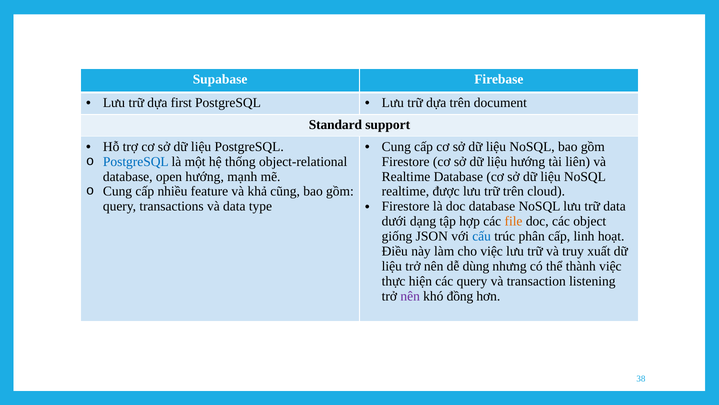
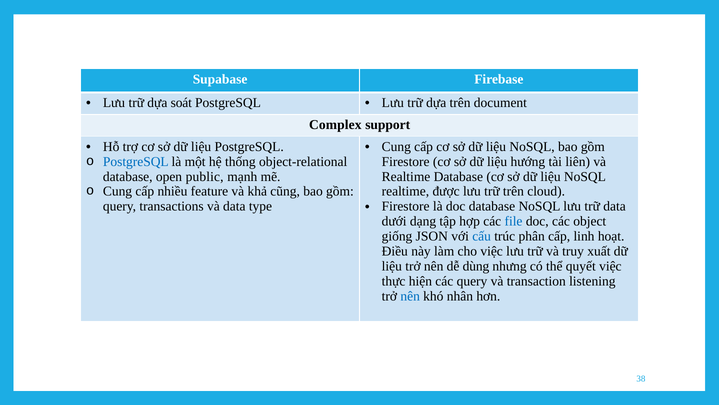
first: first -> soát (181, 103)
Standard: Standard -> Complex (335, 125)
open hướng: hướng -> public (205, 176)
file colour: orange -> blue (514, 221)
thành: thành -> quyết (581, 266)
nên colour: purple -> blue (410, 296)
đồng: đồng -> nhân (460, 296)
